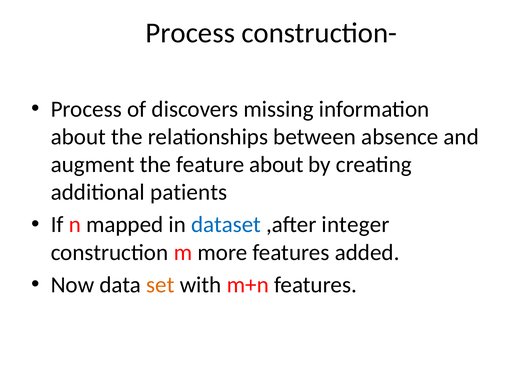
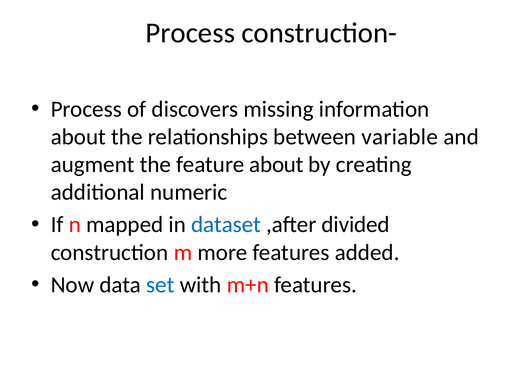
absence: absence -> variable (400, 137)
patients: patients -> numeric (189, 192)
integer: integer -> divided (356, 225)
set colour: orange -> blue (160, 285)
